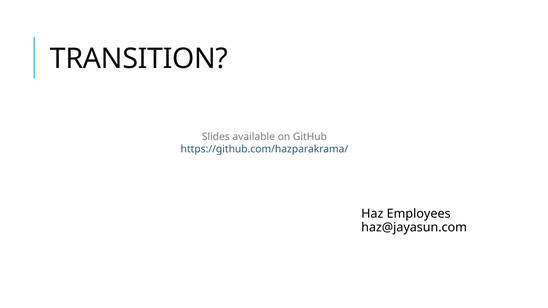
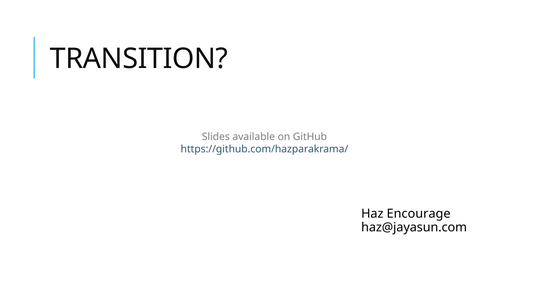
Employees: Employees -> Encourage (419, 214)
